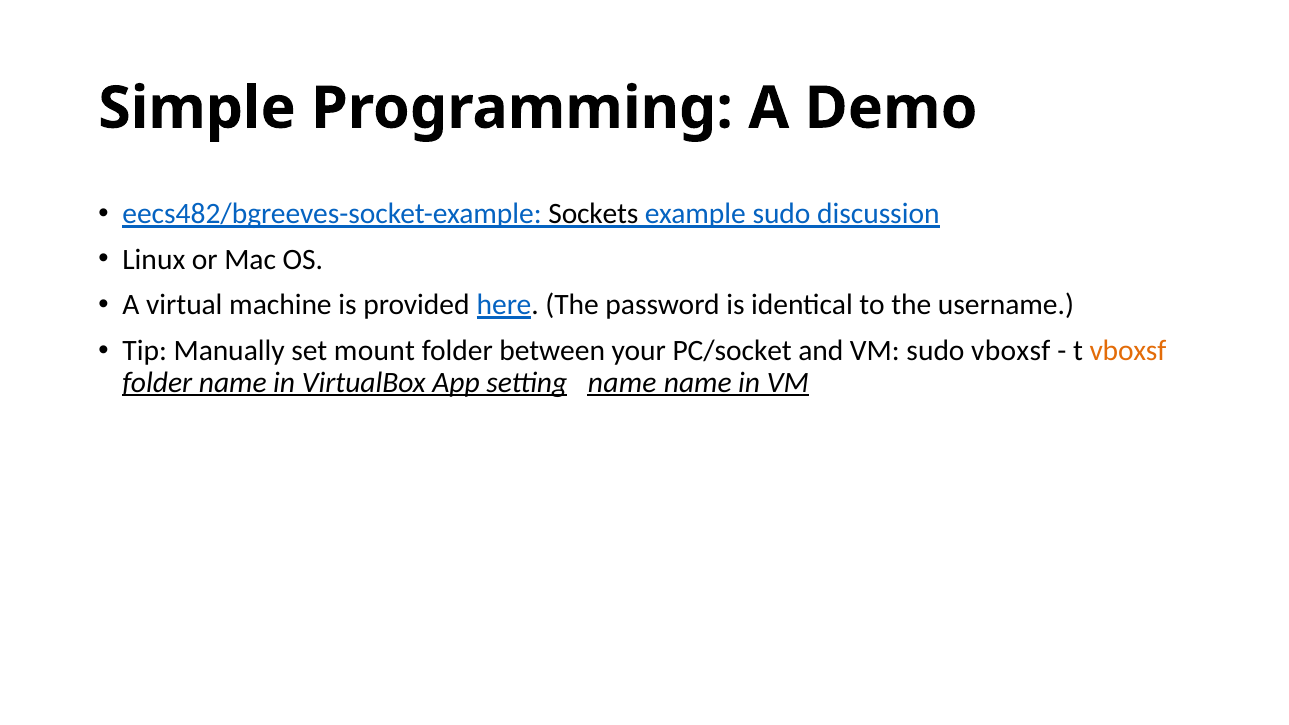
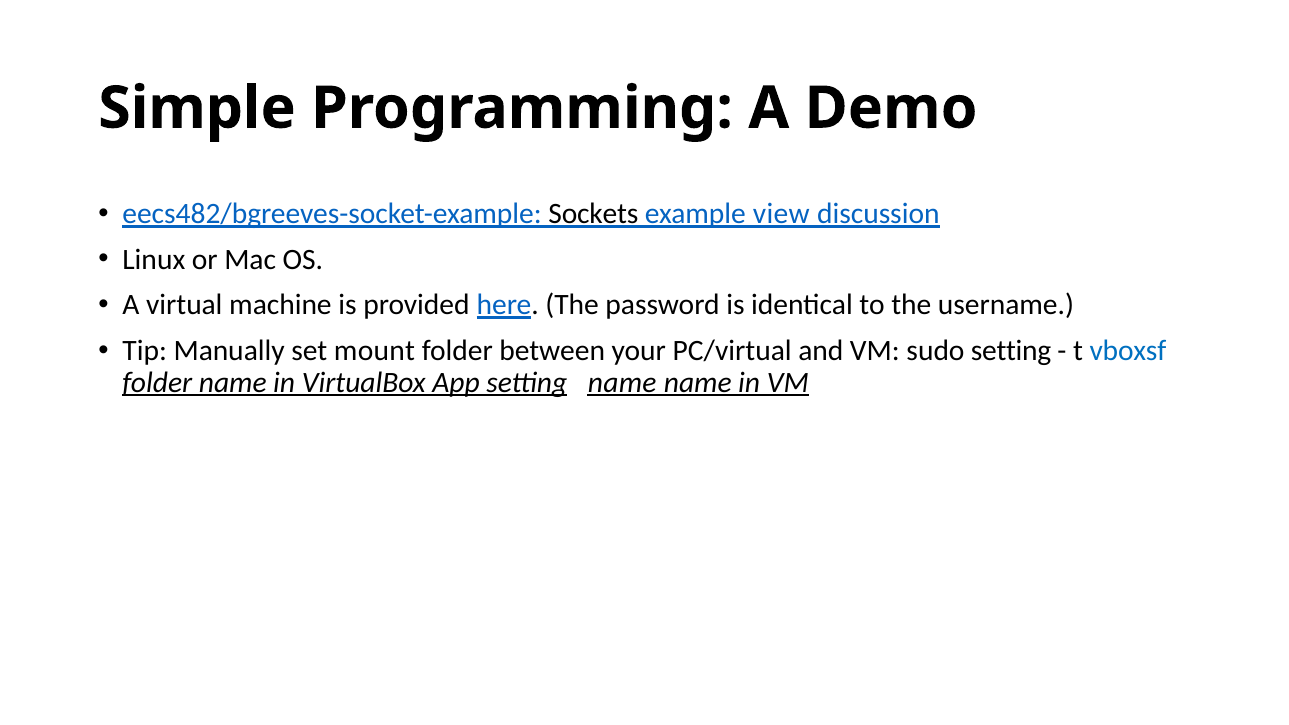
example sudo: sudo -> view (781, 214)
PC/socket: PC/socket -> PC/virtual (732, 350)
sudo vboxsf: vboxsf -> setting (1011, 350)
vboxsf colour: orange -> blue (1128, 350)
